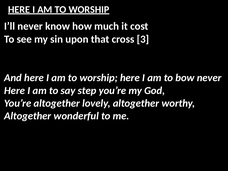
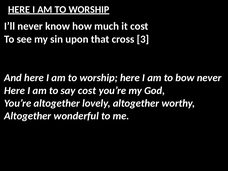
say step: step -> cost (87, 91)
